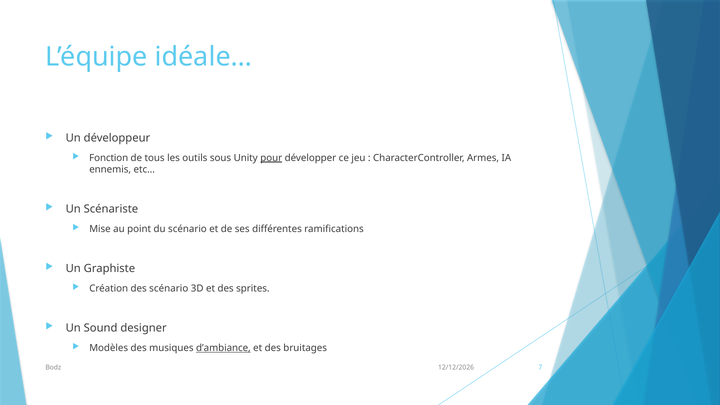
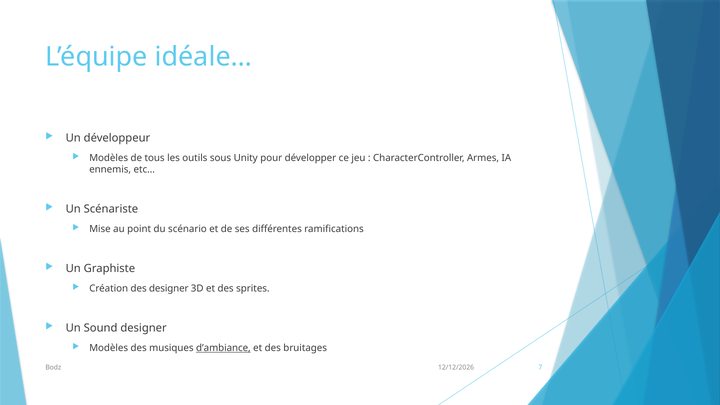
Fonction: Fonction -> Modèles (109, 158)
pour underline: present -> none (271, 158)
des scénario: scénario -> designer (169, 288)
